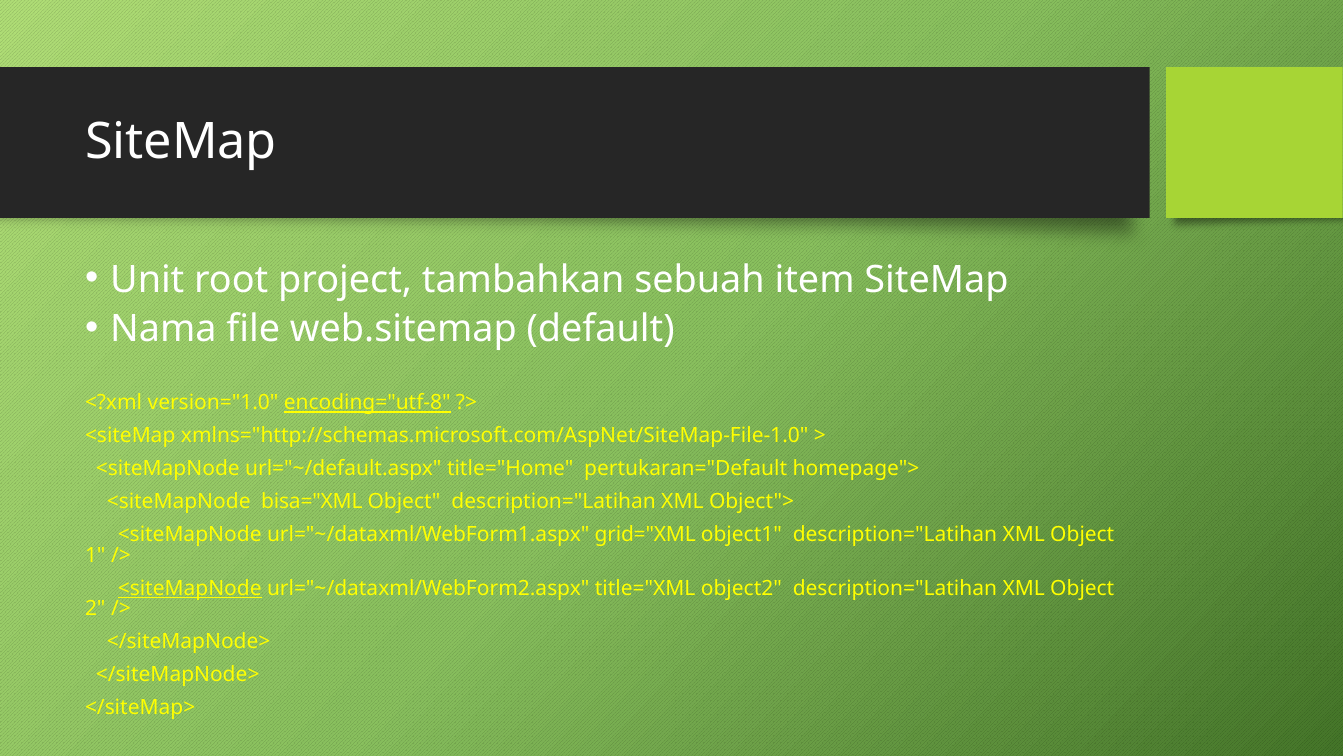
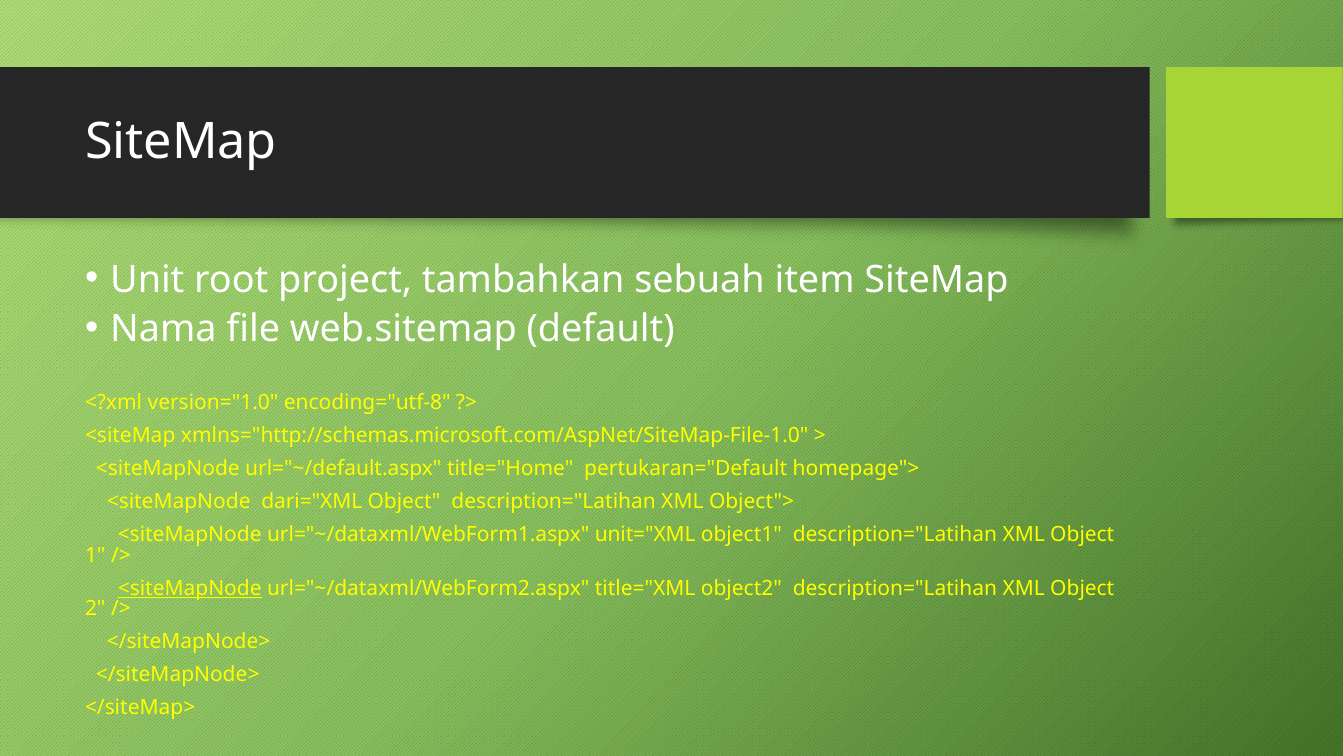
encoding="utf-8 underline: present -> none (367, 403)
bisa="XML: bisa="XML -> dari="XML (312, 502)
grid="XML: grid="XML -> unit="XML (645, 534)
